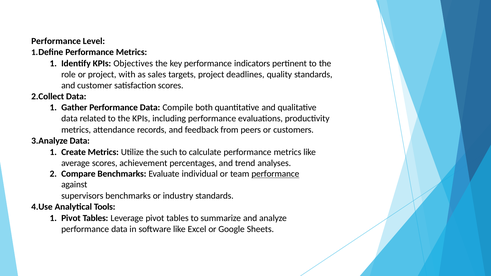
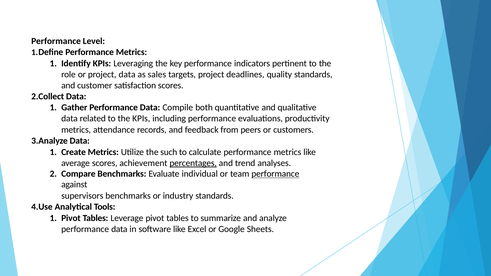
Objectives: Objectives -> Leveraging (133, 63)
project with: with -> data (127, 74)
percentages underline: none -> present (193, 163)
